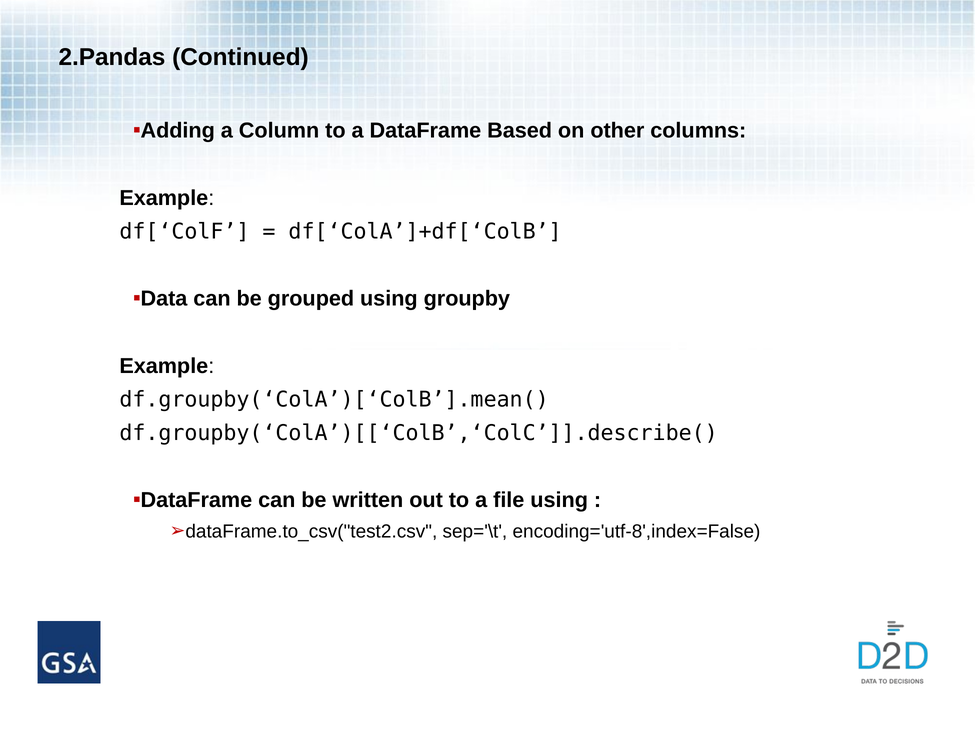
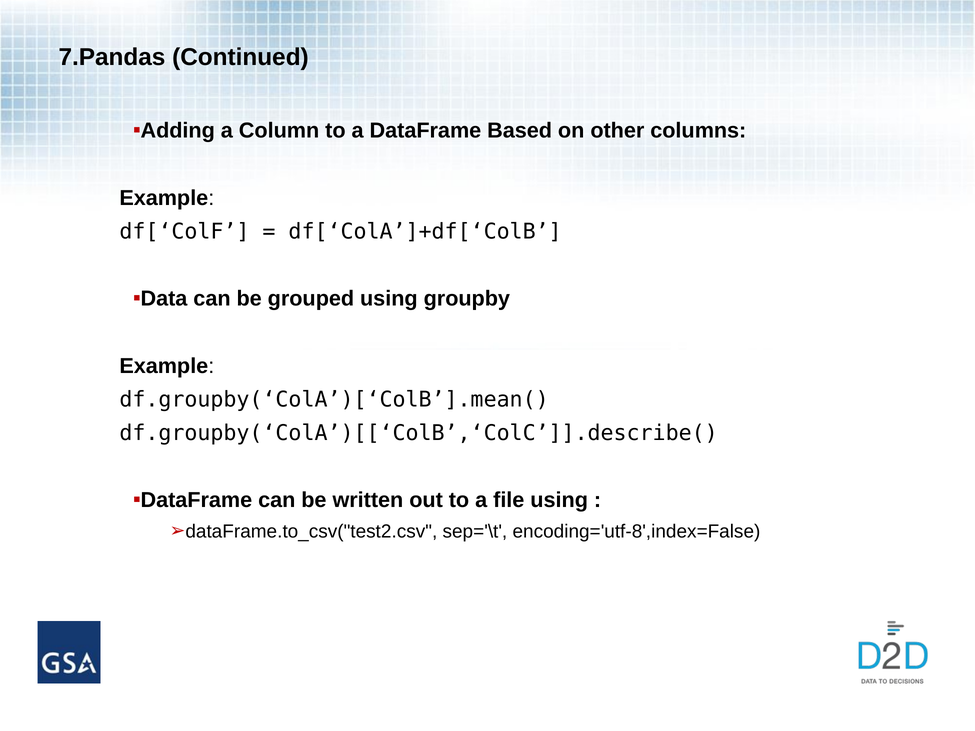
2.Pandas: 2.Pandas -> 7.Pandas (112, 57)
